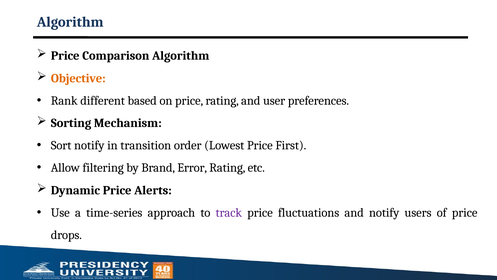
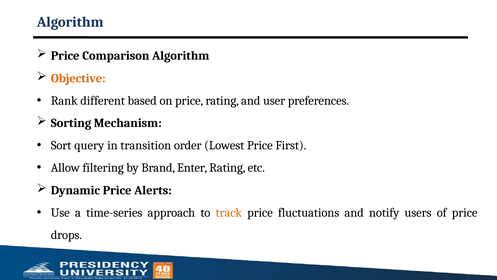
Sort notify: notify -> query (89, 145)
Error: Error -> Enter (192, 168)
track colour: purple -> orange (229, 212)
